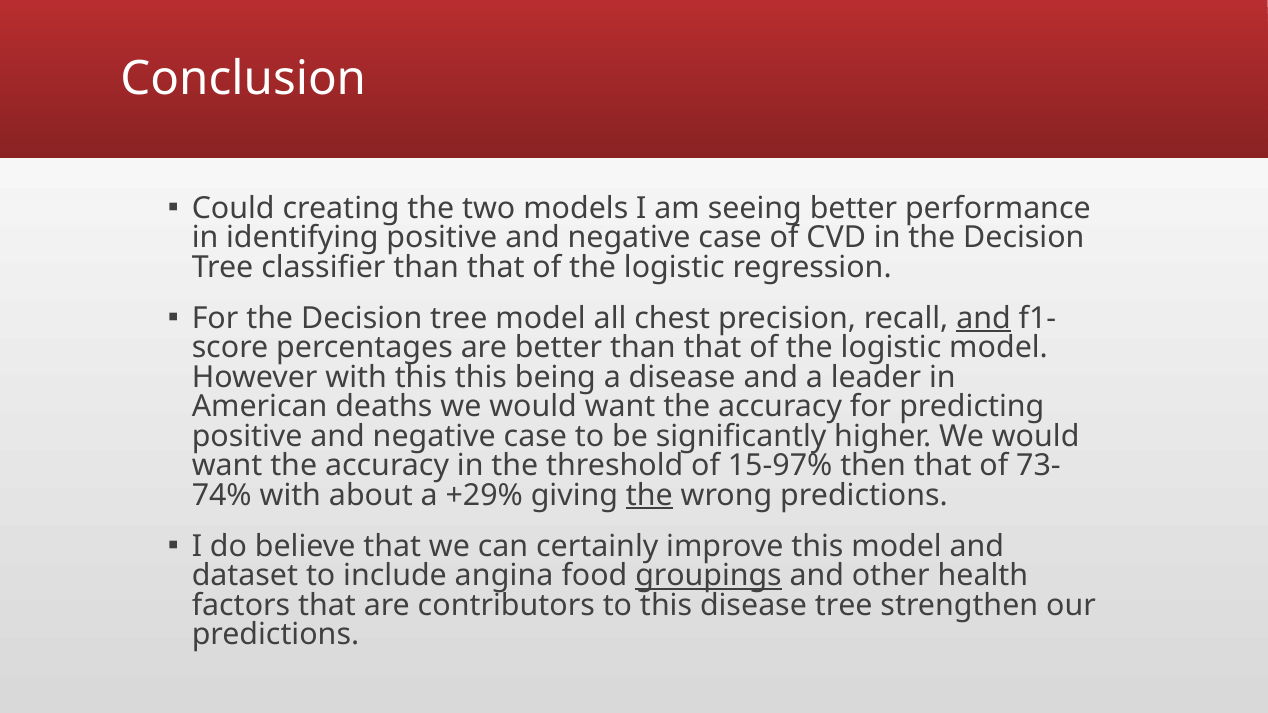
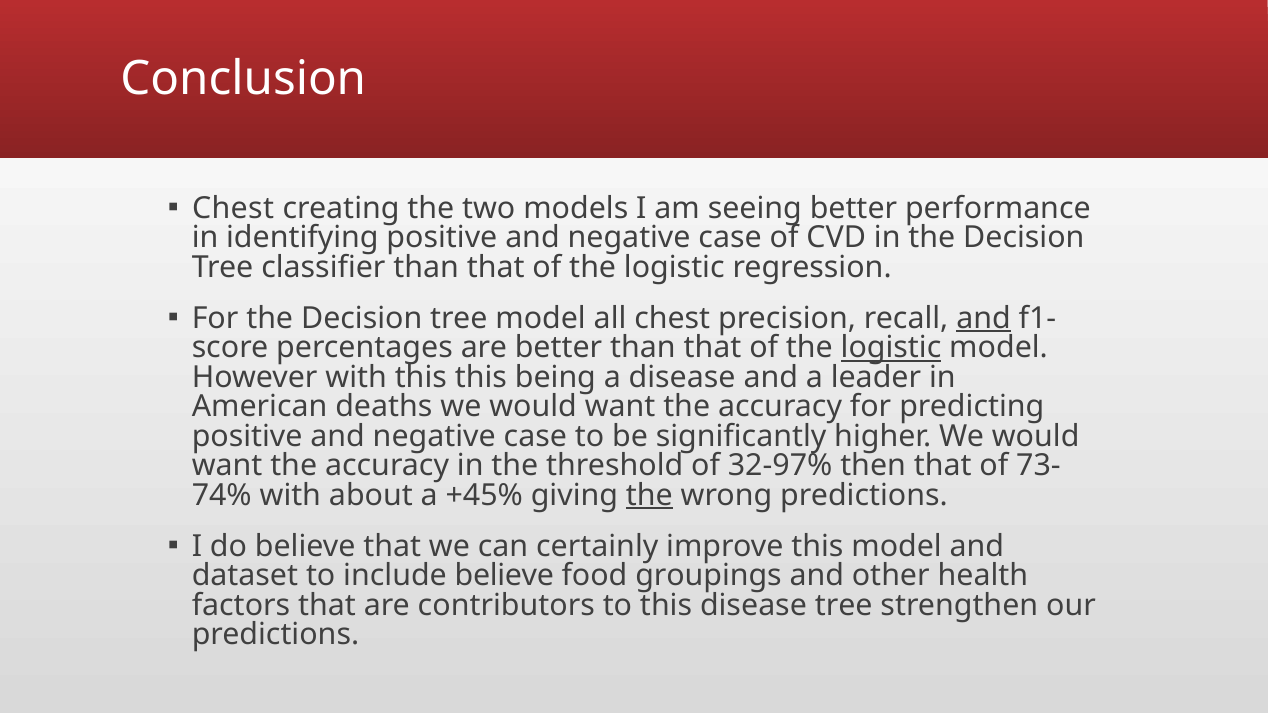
Could: Could -> Chest (233, 209)
logistic underline: none -> present (891, 348)
15-97%: 15-97% -> 32-97% (780, 466)
+29%: +29% -> +45% (484, 495)
include angina: angina -> believe (504, 576)
groupings underline: present -> none (708, 576)
